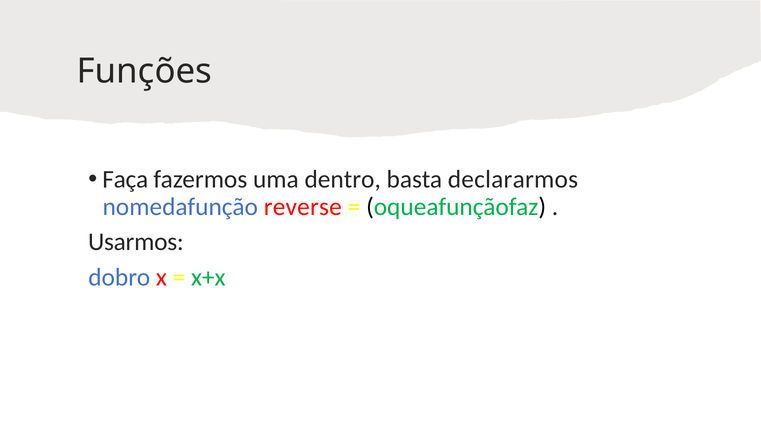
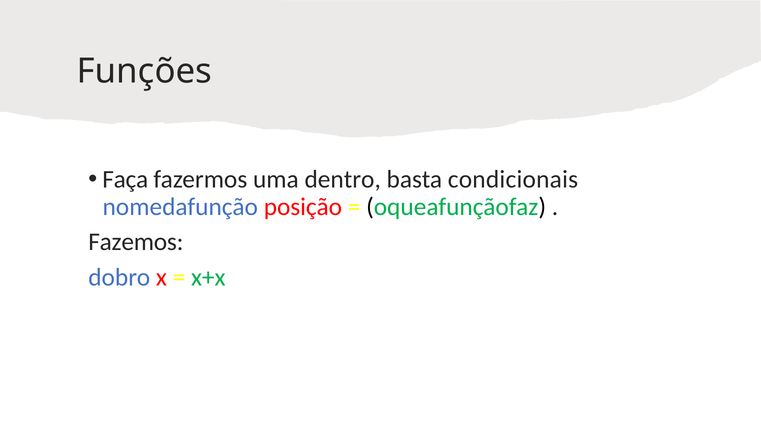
declararmos: declararmos -> condicionais (513, 179)
reverse: reverse -> posição (303, 207)
Usarmos: Usarmos -> Fazemos (136, 242)
